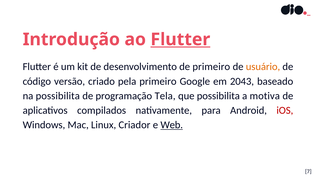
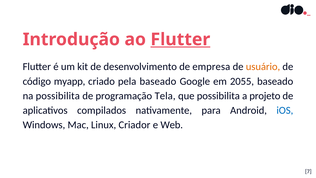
de primeiro: primeiro -> empresa (211, 67)
versão: versão -> myapp (70, 81)
pela primeiro: primeiro -> baseado (158, 81)
2043: 2043 -> 2055 (242, 81)
motiva: motiva -> projeto (265, 96)
iOS colour: red -> blue (285, 110)
Web underline: present -> none (172, 125)
